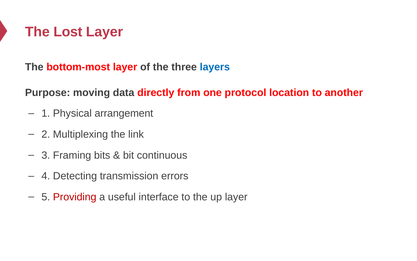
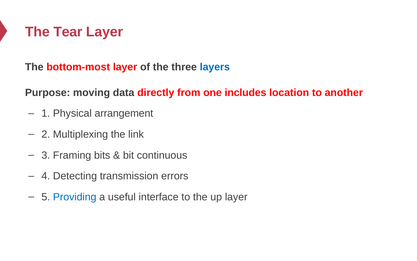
Lost: Lost -> Tear (68, 32)
protocol: protocol -> includes (246, 93)
Providing colour: red -> blue (75, 197)
